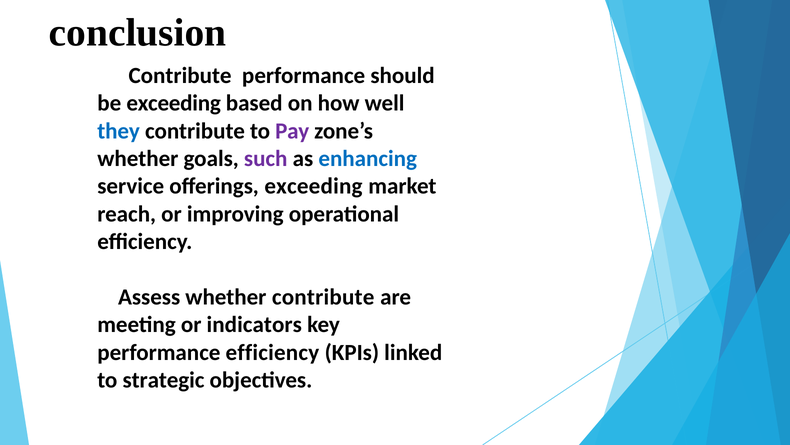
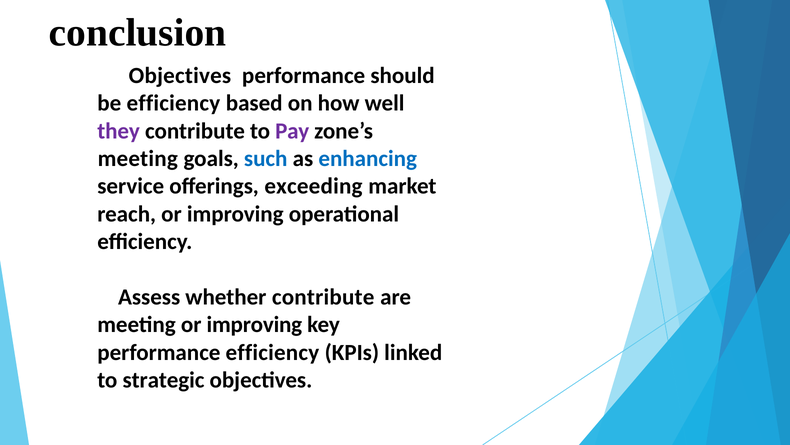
Contribute: Contribute -> Objectives (180, 75)
be exceeding: exceeding -> efficiency (173, 103)
they colour: blue -> purple (119, 131)
whether: whether -> meeting (138, 158)
such colour: purple -> blue (266, 158)
meeting or indicators: indicators -> improving (254, 324)
